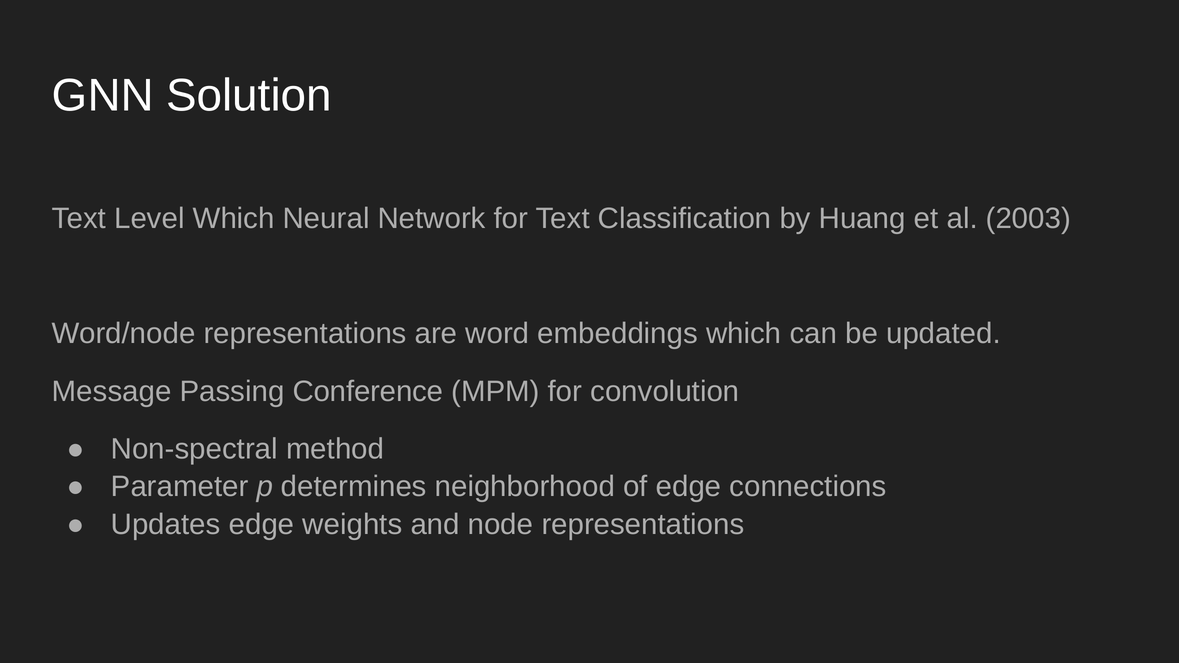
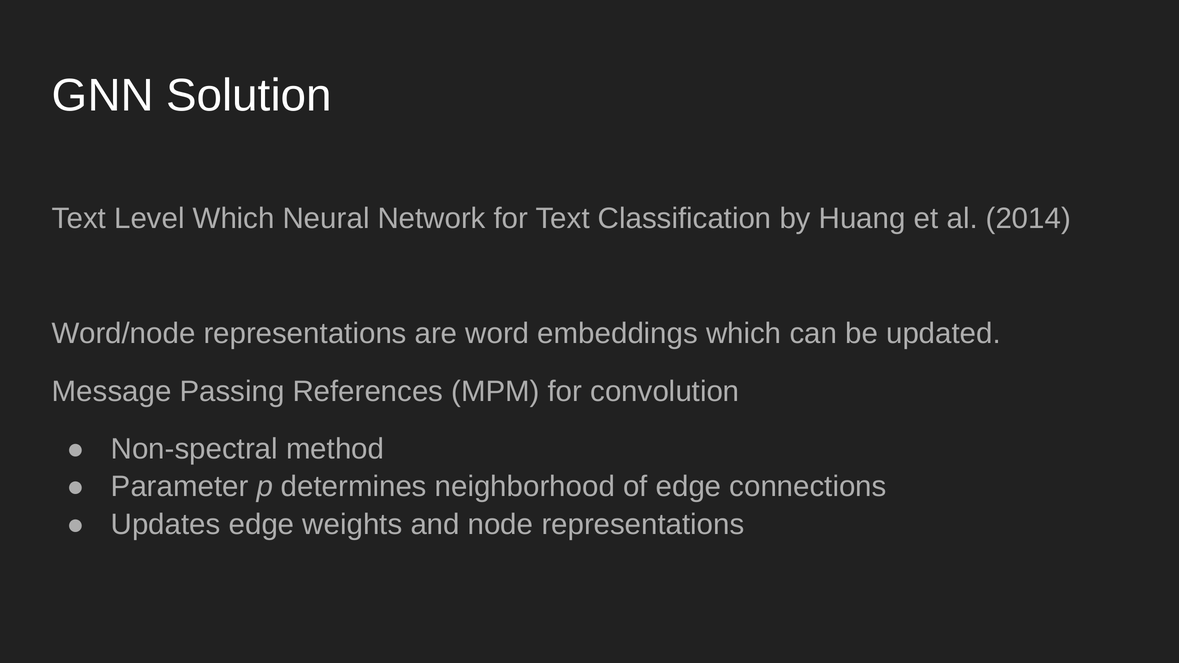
2003: 2003 -> 2014 (1028, 219)
Conference: Conference -> References (368, 391)
